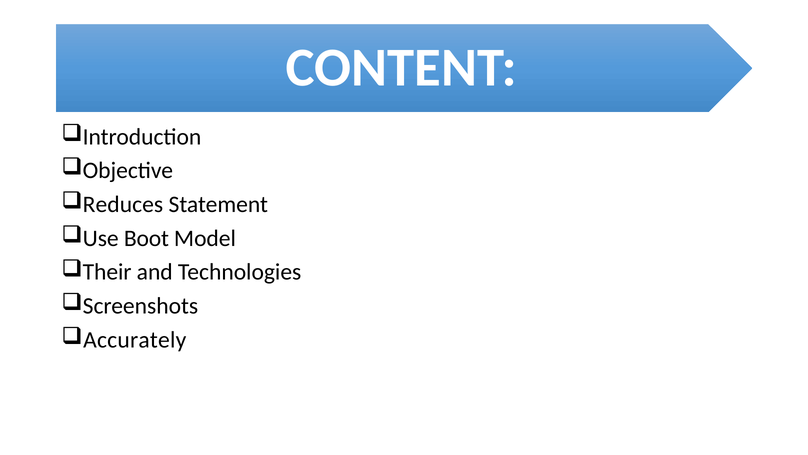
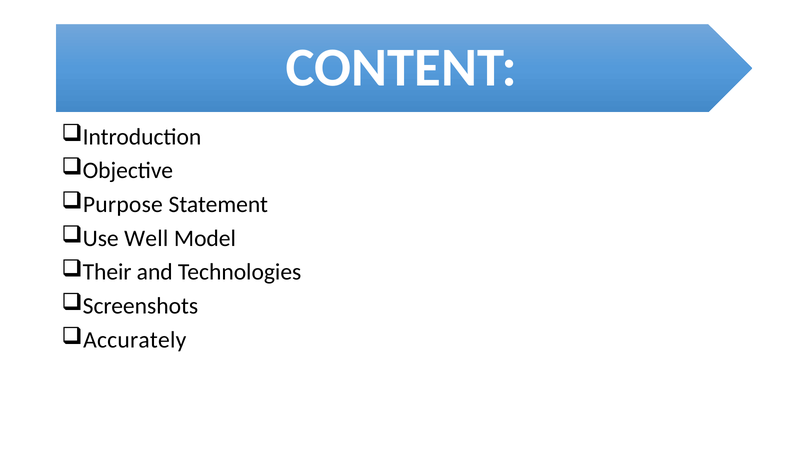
Reduces: Reduces -> Purpose (123, 204)
Boot: Boot -> Well (146, 238)
